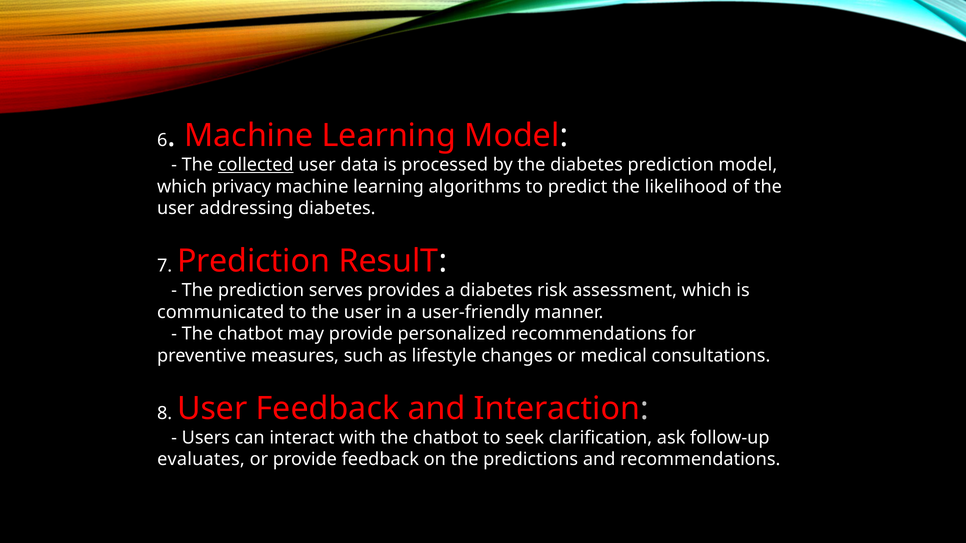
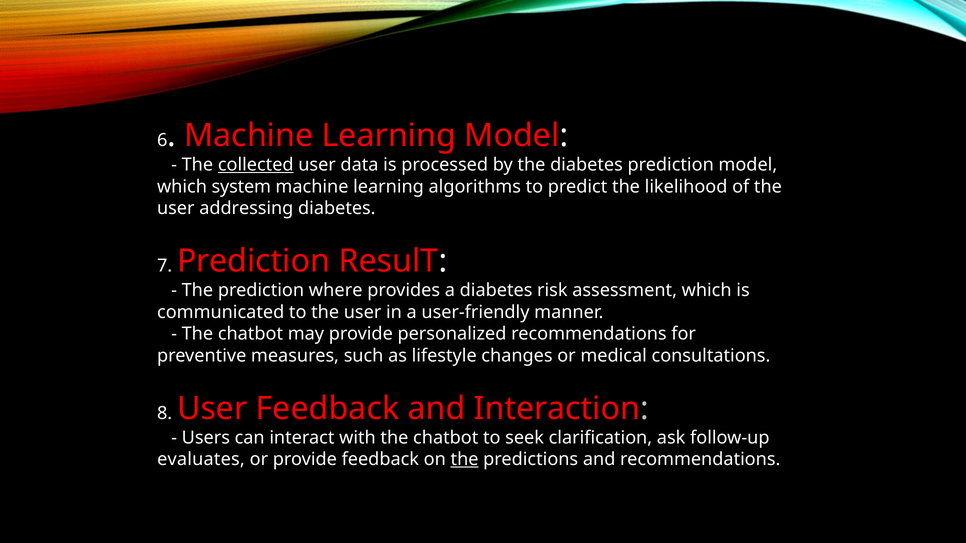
privacy: privacy -> system (241, 187)
serves: serves -> where (336, 291)
the underline: none -> present (465, 460)
